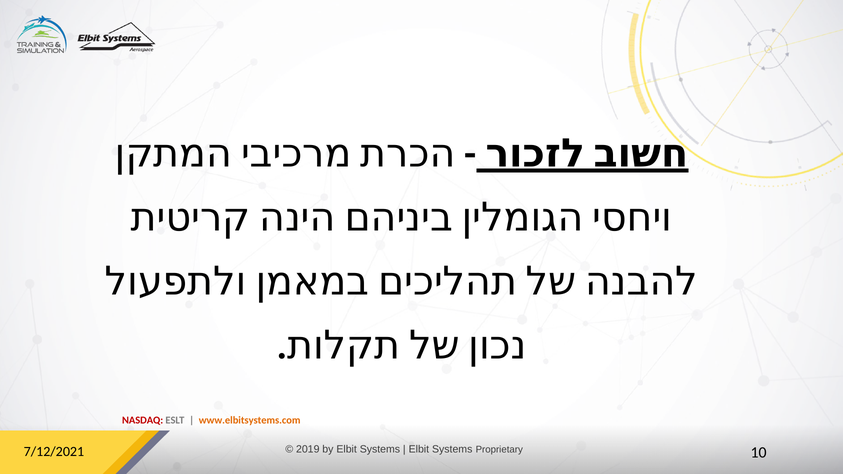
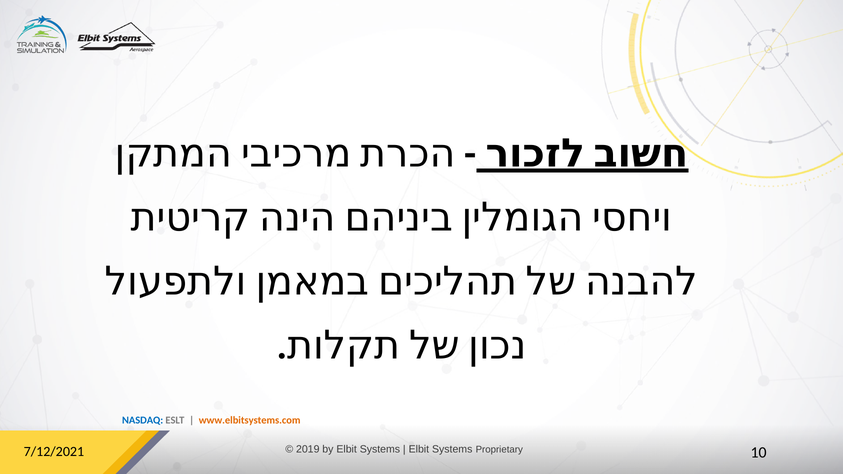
NASDAQ colour: red -> blue (143, 421)
